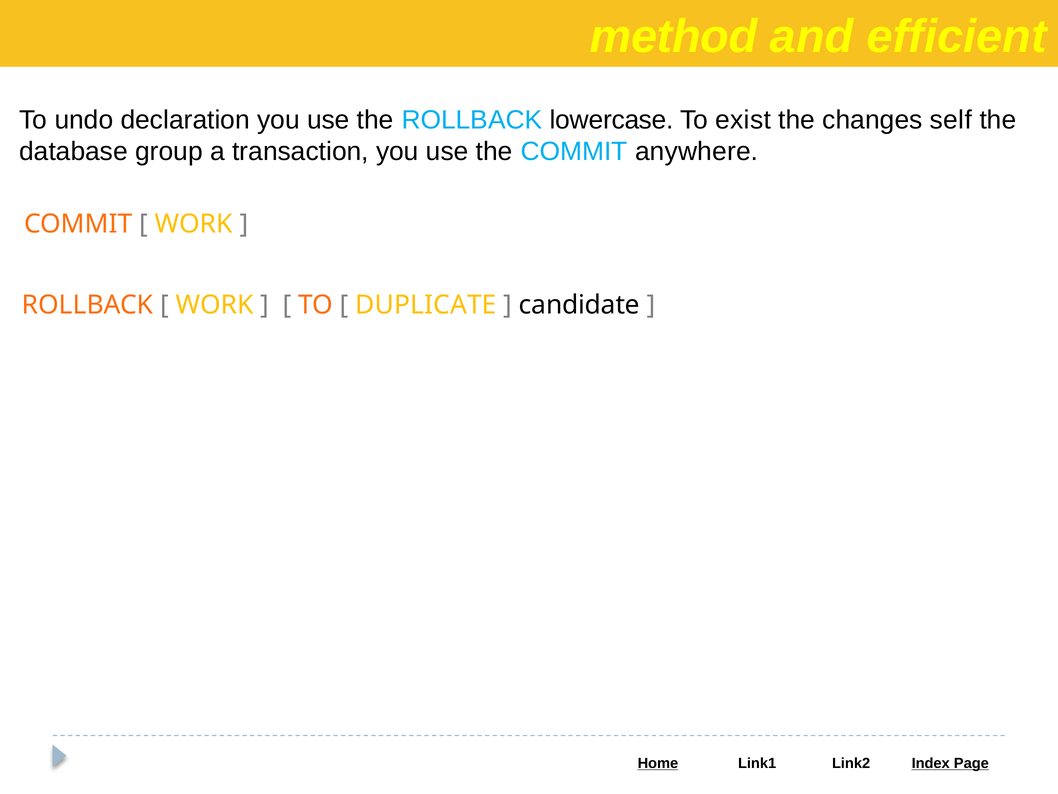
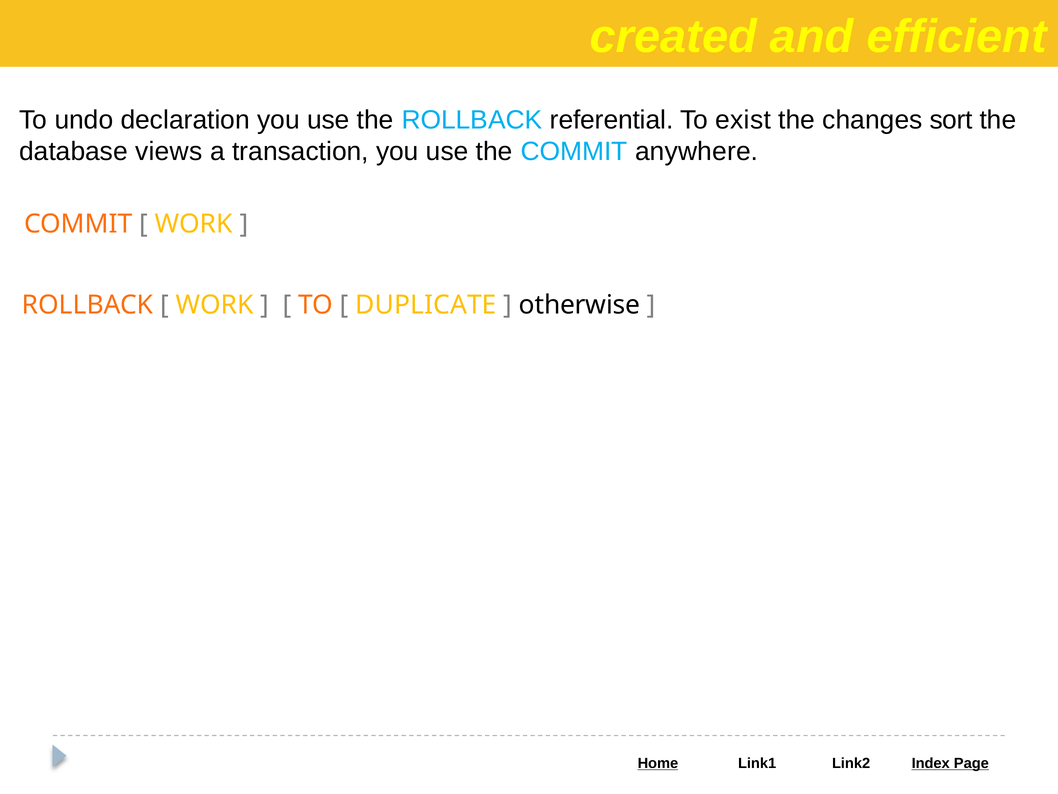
method: method -> created (673, 37)
lowercase: lowercase -> referential (612, 120)
self: self -> sort (951, 120)
group: group -> views (169, 152)
candidate: candidate -> otherwise (579, 305)
